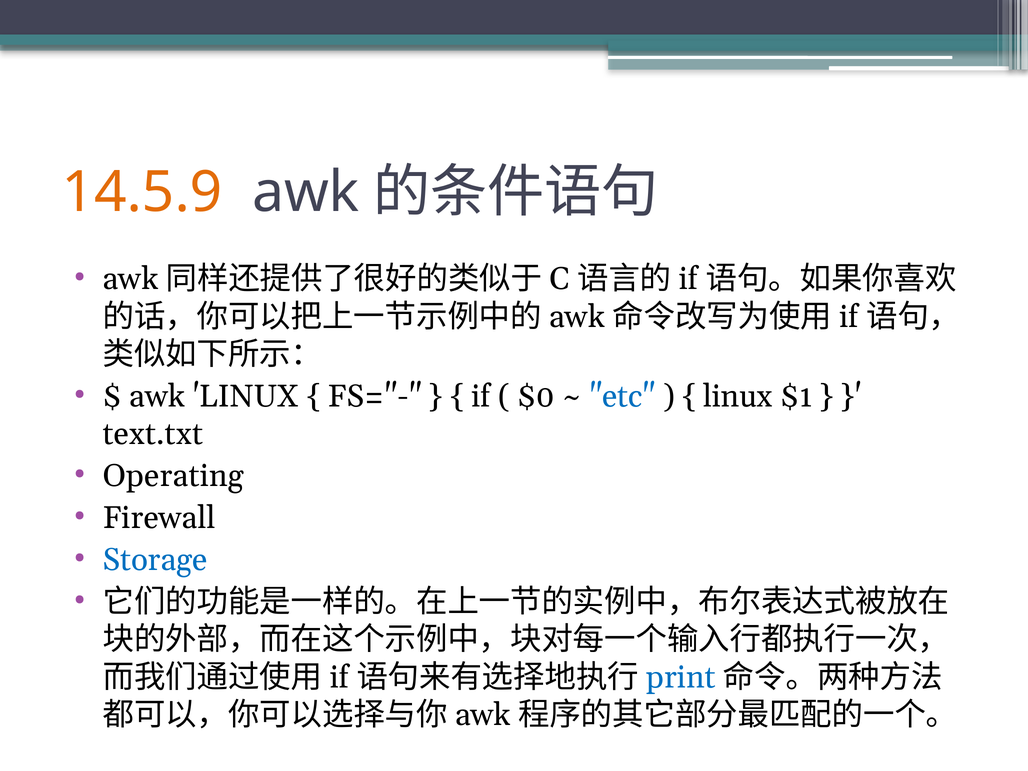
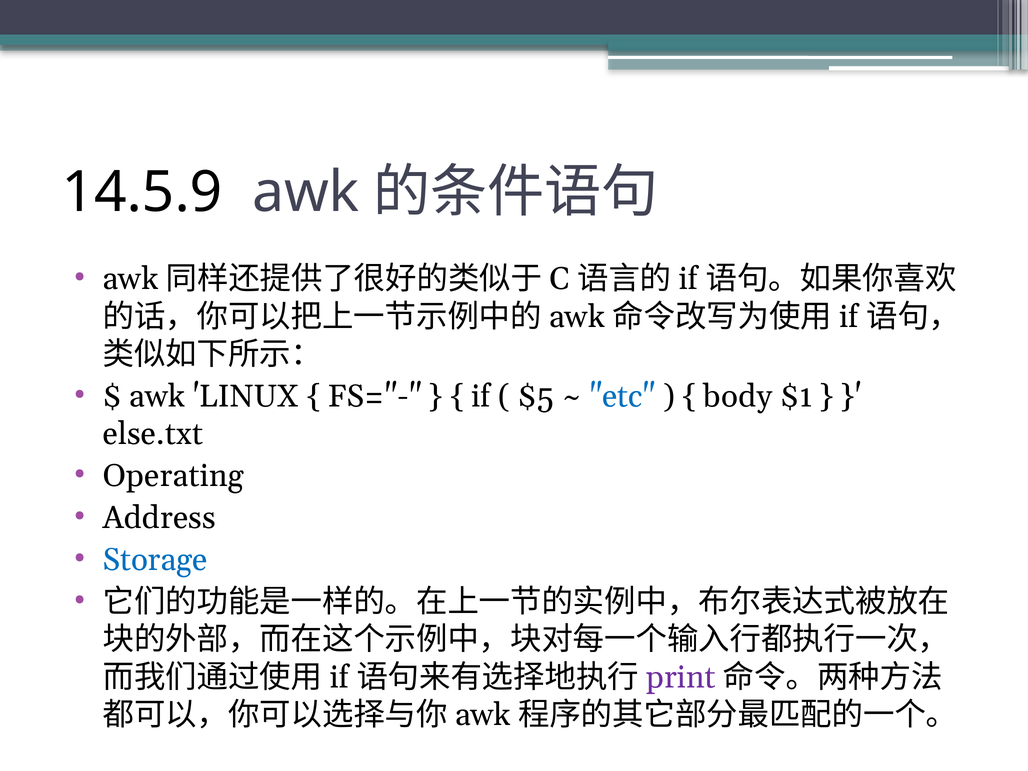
14.5.9 colour: orange -> black (142, 192)
$0: $0 -> $5 (536, 396)
linux: linux -> body (738, 396)
text.txt: text.txt -> else.txt (153, 434)
Firewall: Firewall -> Address (159, 518)
print colour: blue -> purple (681, 677)
